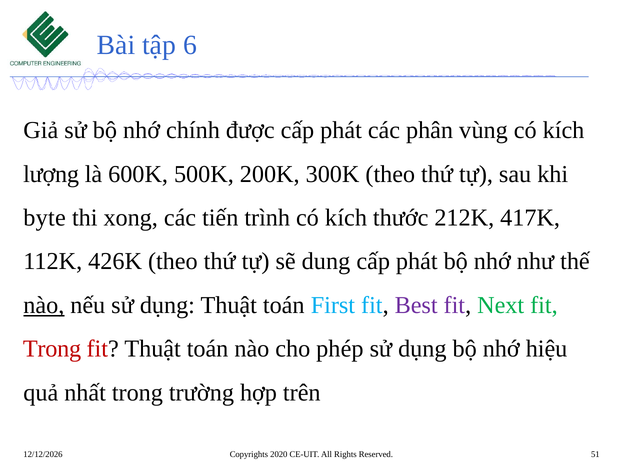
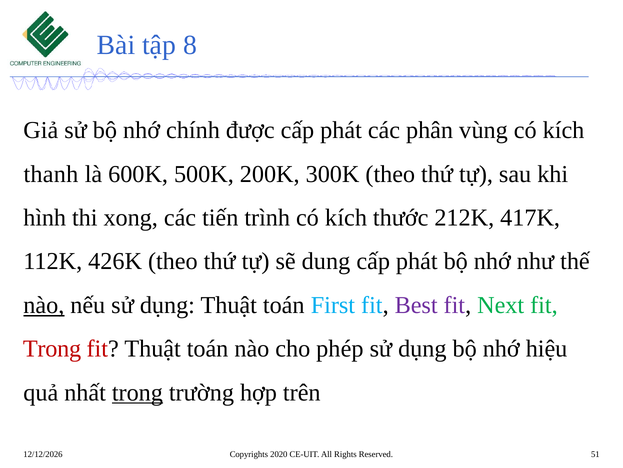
6: 6 -> 8 (190, 45)
lượng: lượng -> thanh (51, 174)
byte: byte -> hình (45, 217)
trong underline: none -> present (137, 392)
